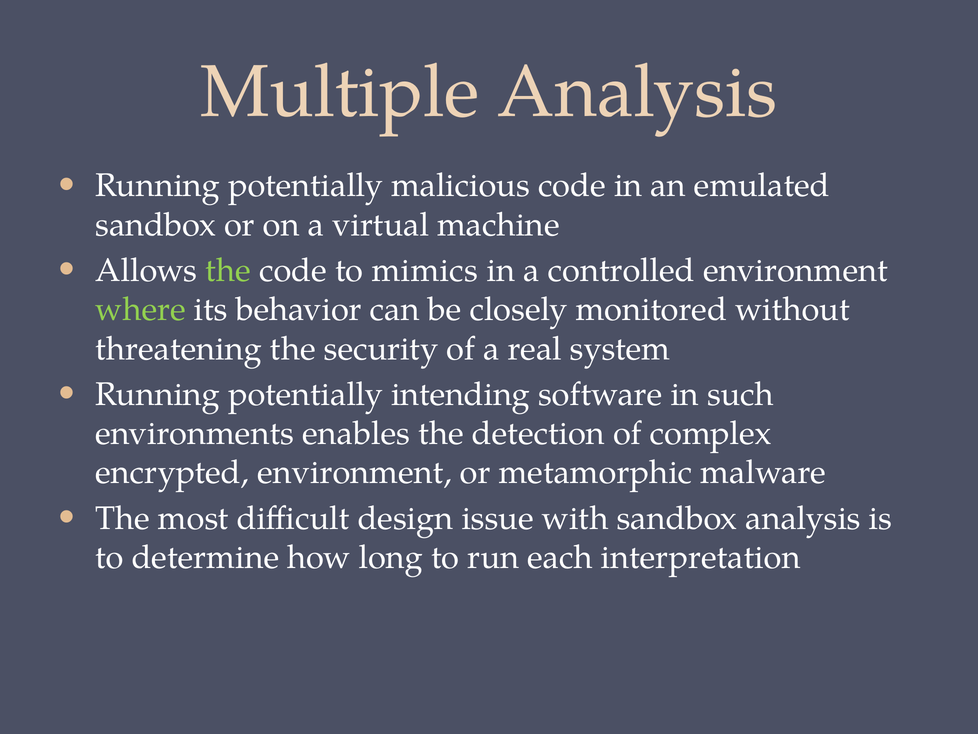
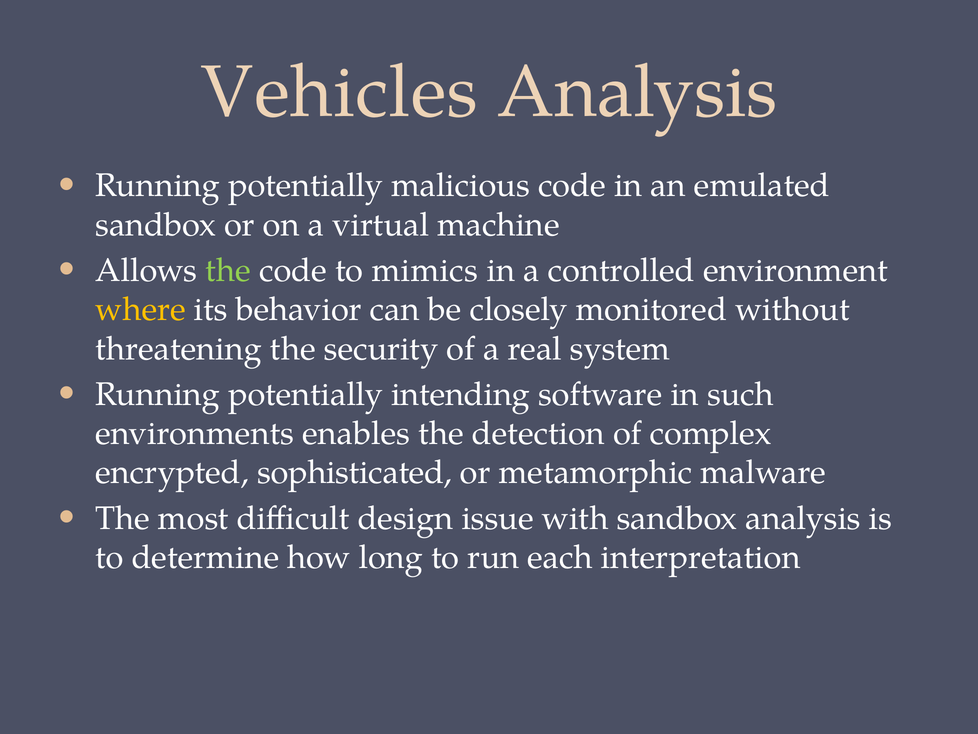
Multiple: Multiple -> Vehicles (339, 92)
where colour: light green -> yellow (140, 309)
encrypted environment: environment -> sophisticated (355, 472)
